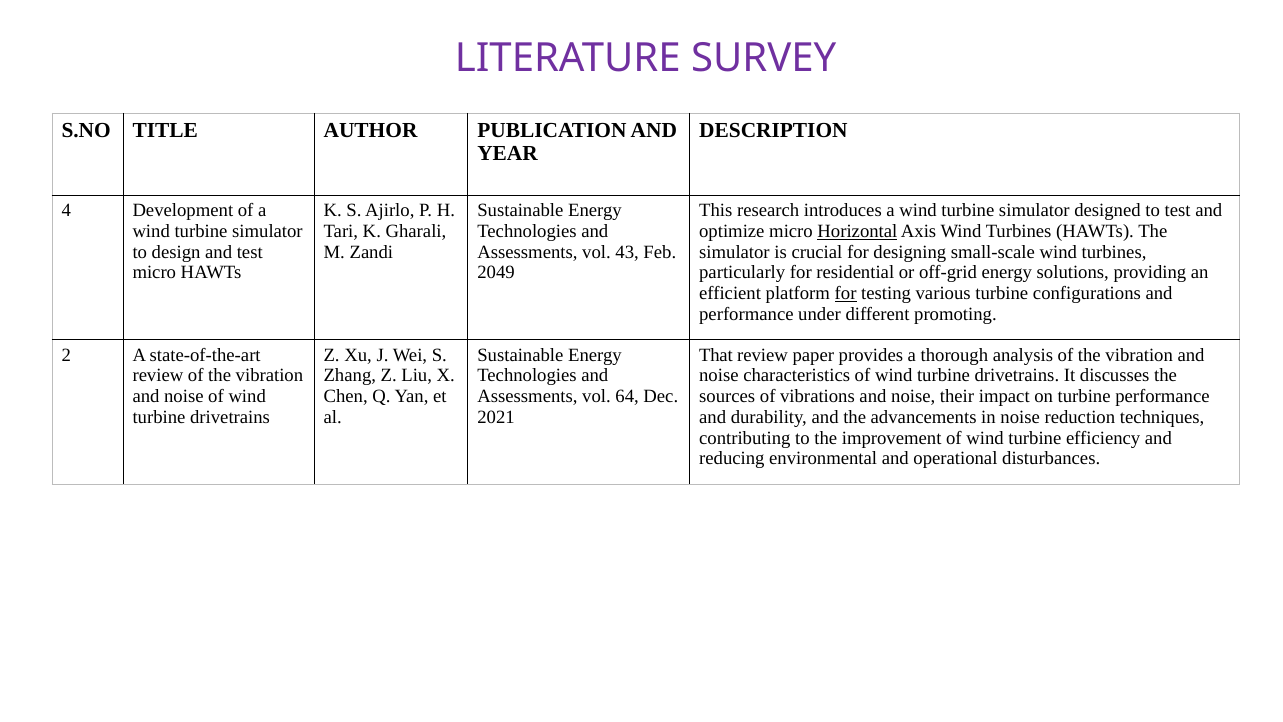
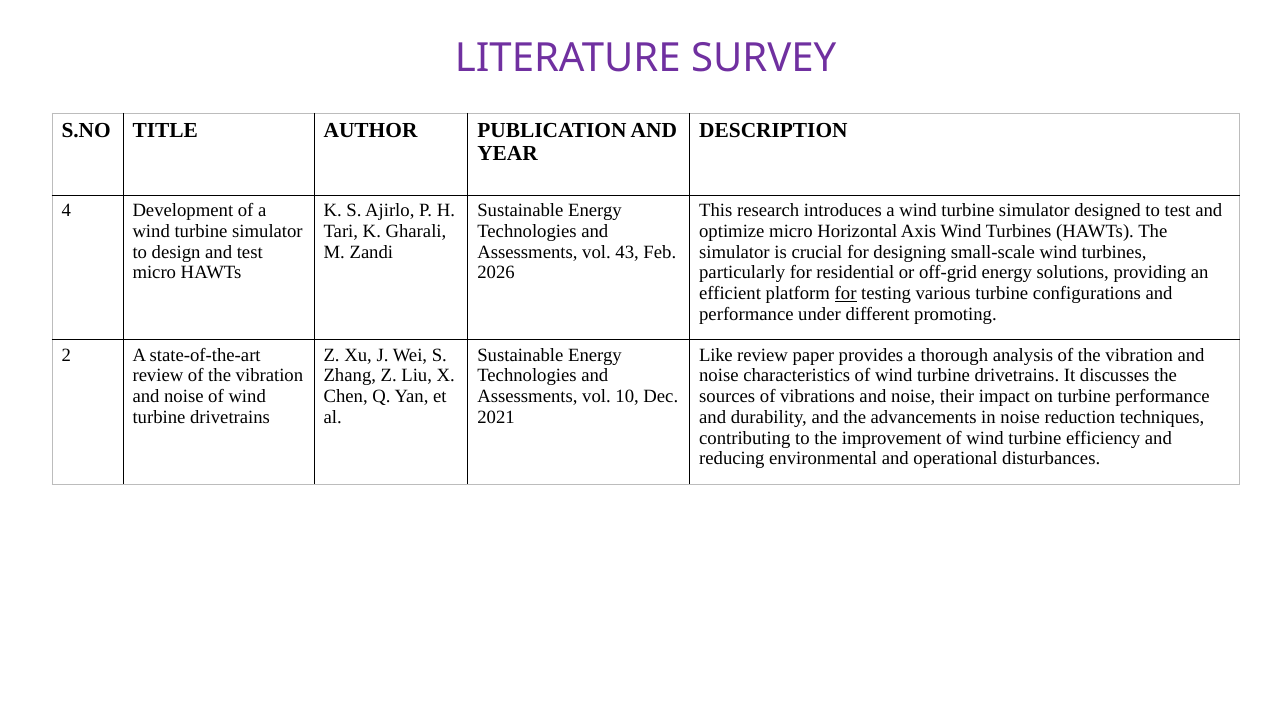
Horizontal underline: present -> none (857, 231)
2049: 2049 -> 2026 (496, 273)
That: That -> Like (716, 355)
64: 64 -> 10 (627, 396)
